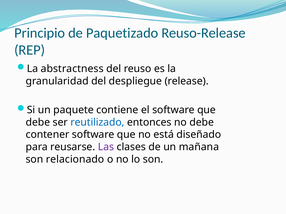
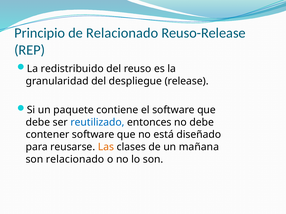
de Paquetizado: Paquetizado -> Relacionado (122, 33)
abstractness: abstractness -> redistribuido (72, 69)
Las colour: purple -> orange (106, 147)
